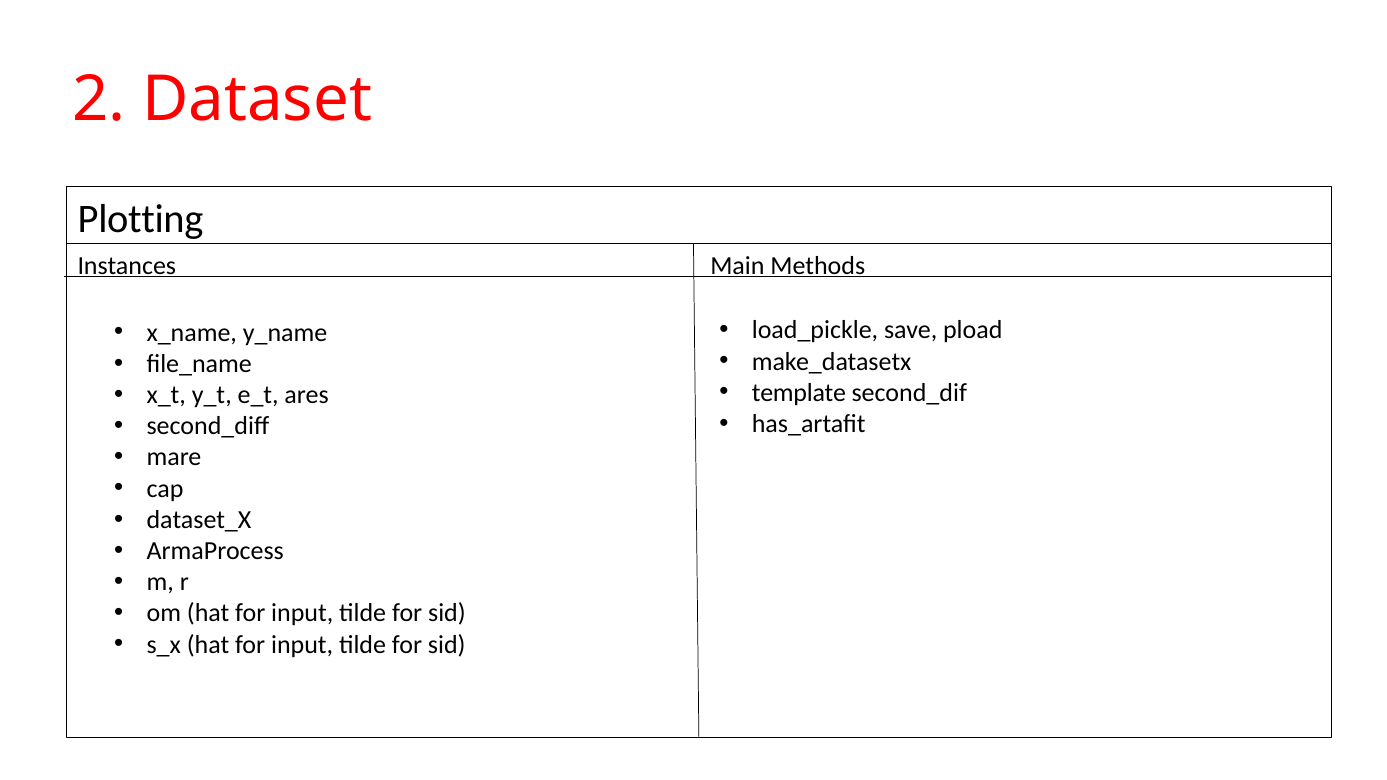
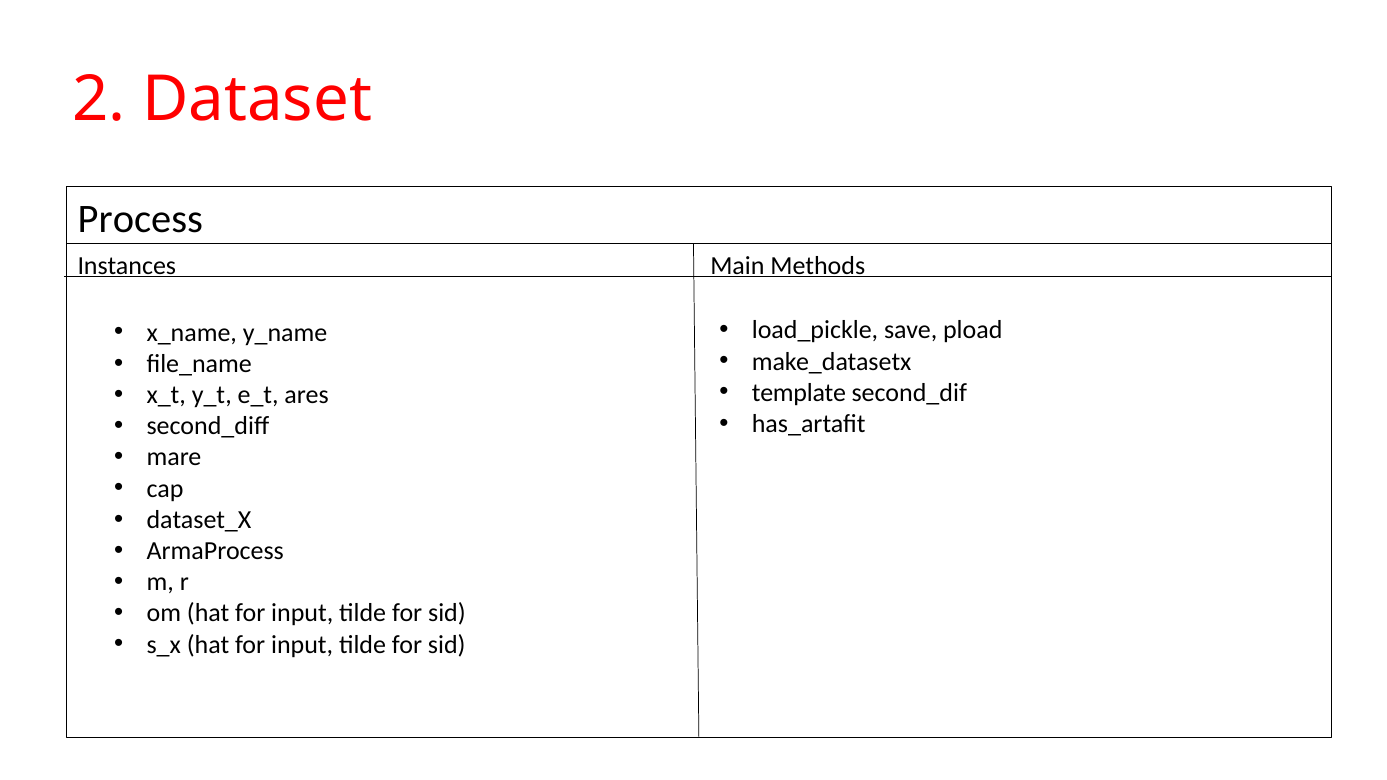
Plotting: Plotting -> Process (140, 219)
